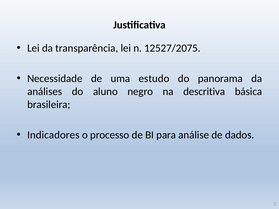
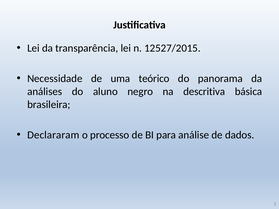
12527/2075: 12527/2075 -> 12527/2015 (172, 48)
estudo: estudo -> teórico (154, 79)
Indicadores: Indicadores -> Declararam (53, 135)
